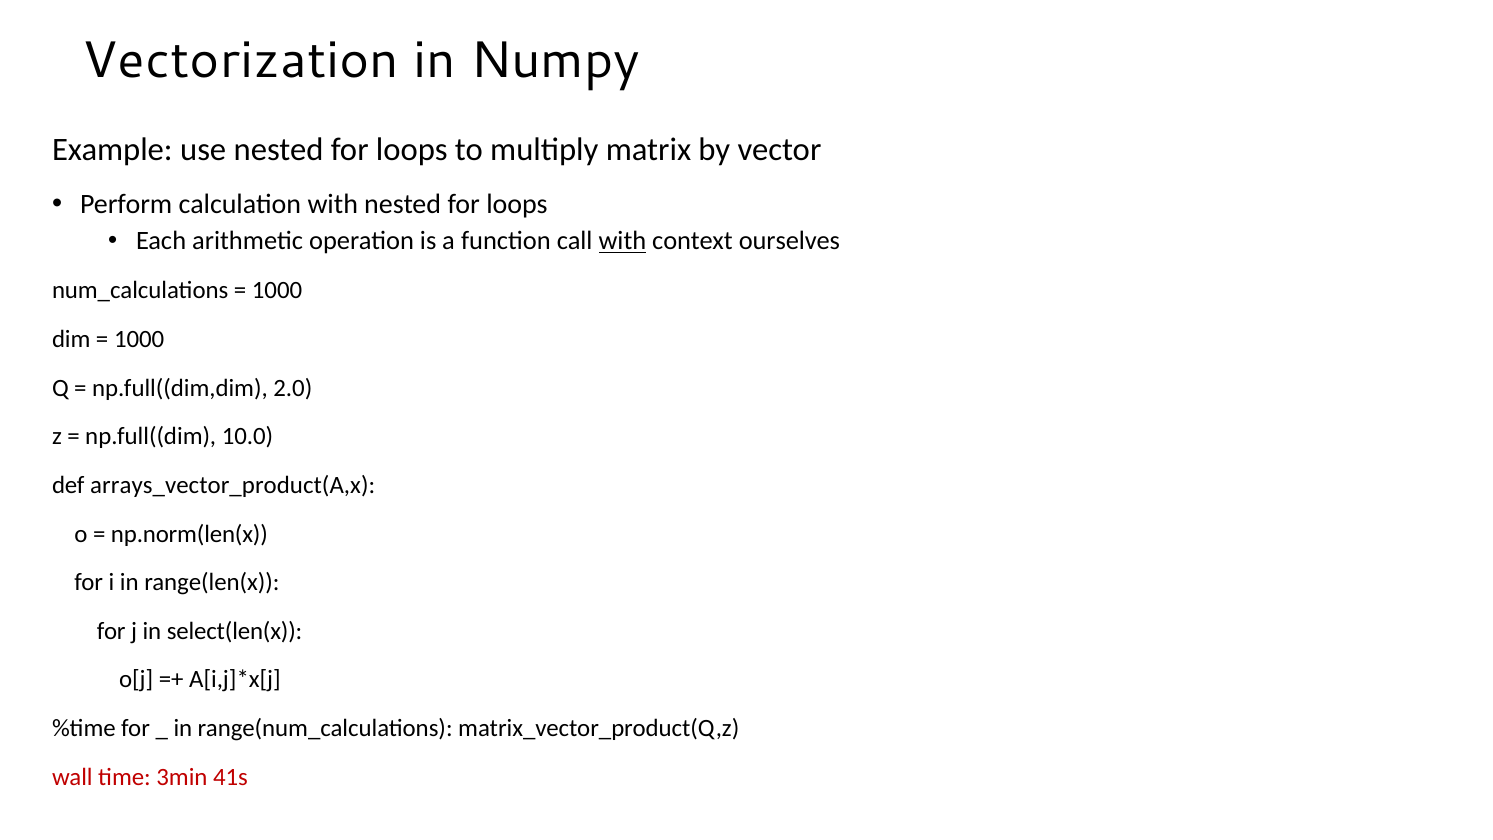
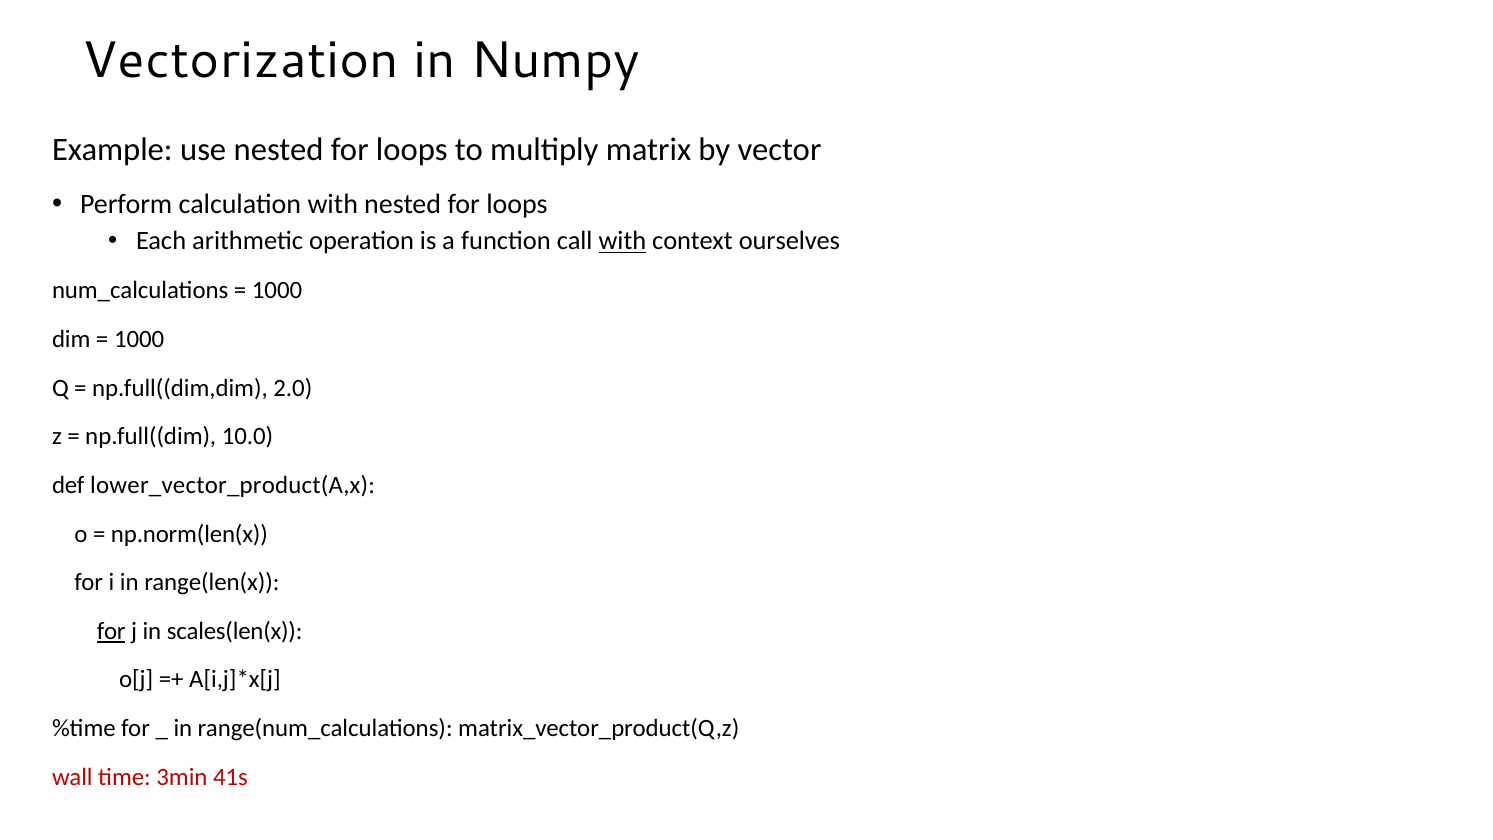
arrays_vector_product(A,x: arrays_vector_product(A,x -> lower_vector_product(A,x (233, 485)
for underline: none -> present (111, 631)
select(len(x: select(len(x -> scales(len(x (235, 631)
